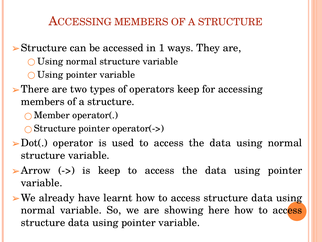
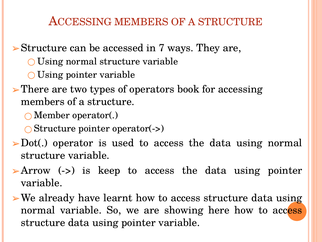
1: 1 -> 7 (162, 48)
operators keep: keep -> book (188, 89)
